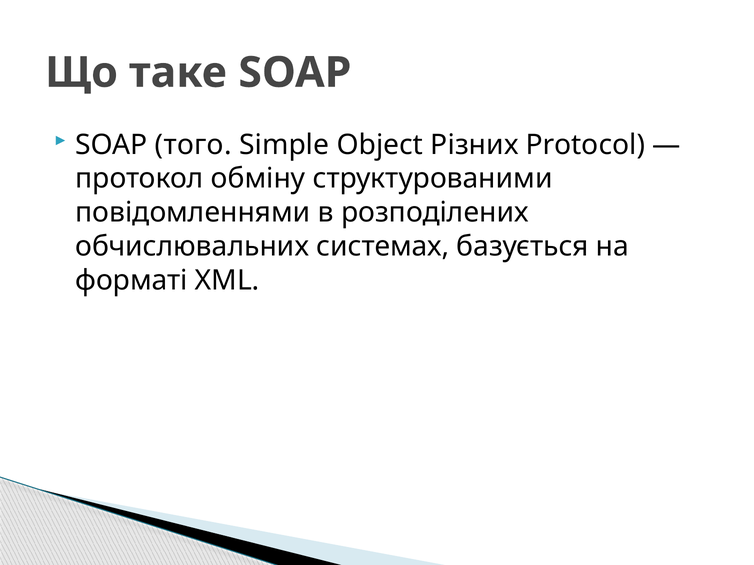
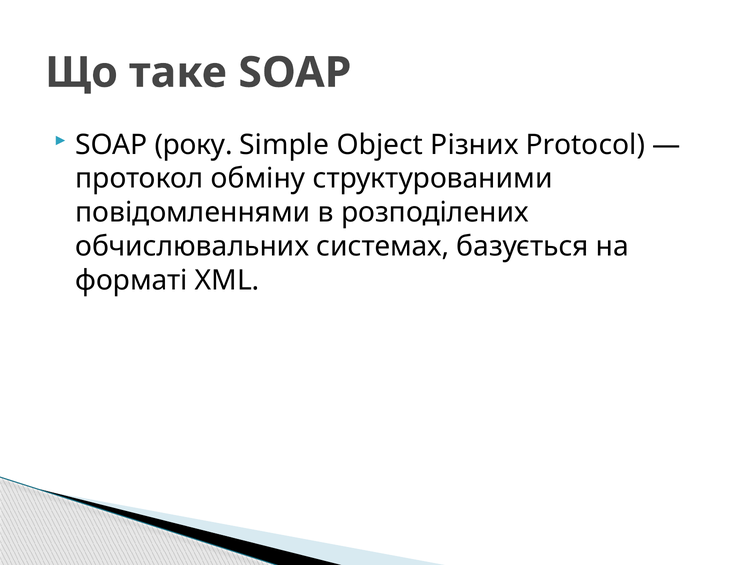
того: того -> року (194, 145)
